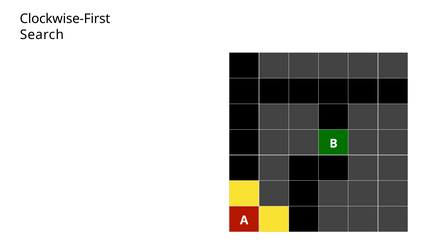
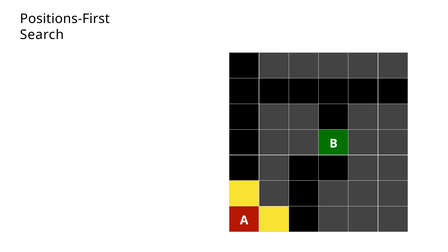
Clockwise-First: Clockwise-First -> Positions-First (65, 19)
